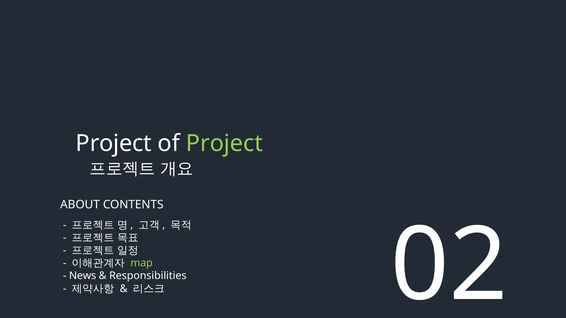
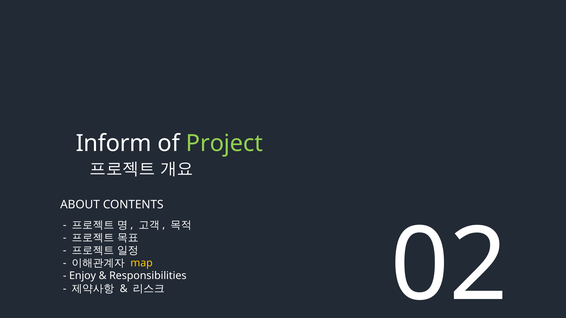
Project: Project -> Inform (114, 143)
map colour: light green -> yellow (142, 263)
News: News -> Enjoy (83, 276)
